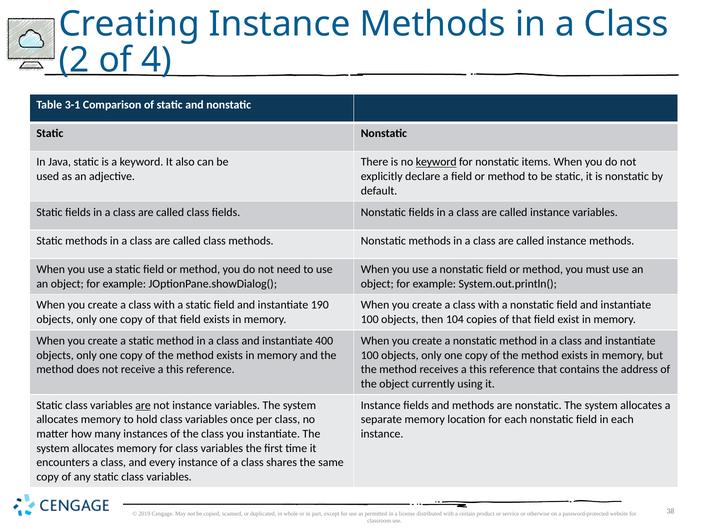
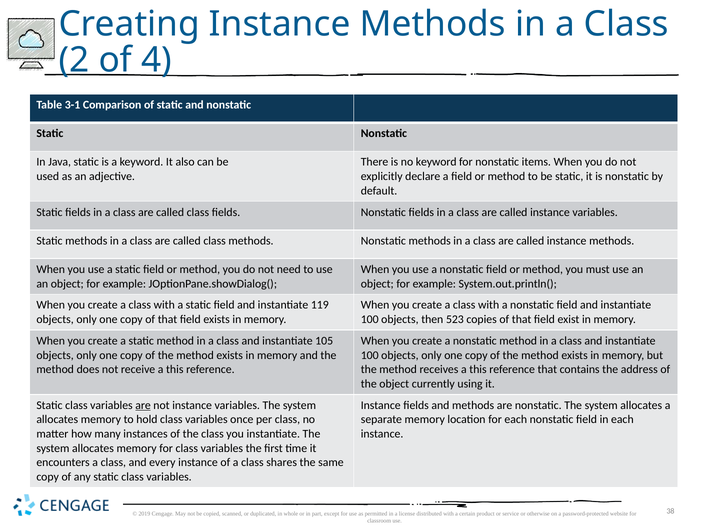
keyword underline: present -> none (436, 162)
190: 190 -> 119 (320, 305)
104: 104 -> 523 (455, 319)
400: 400 -> 105 (324, 341)
